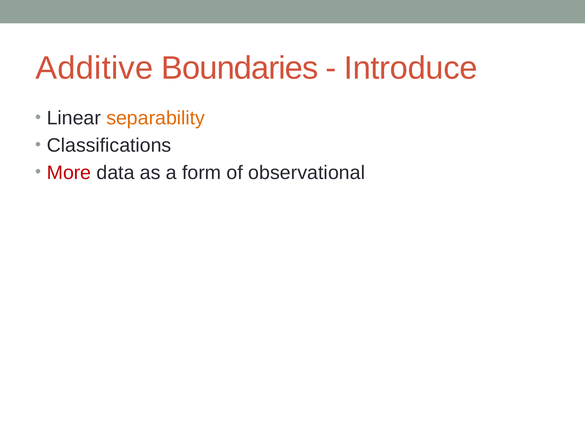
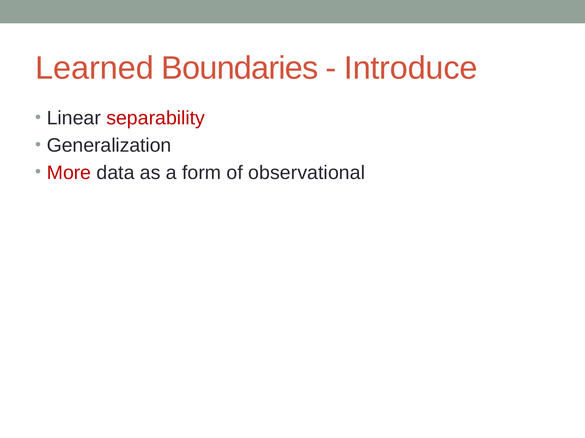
Additive: Additive -> Learned (95, 68)
separability colour: orange -> red (156, 118)
Classifications: Classifications -> Generalization (109, 146)
